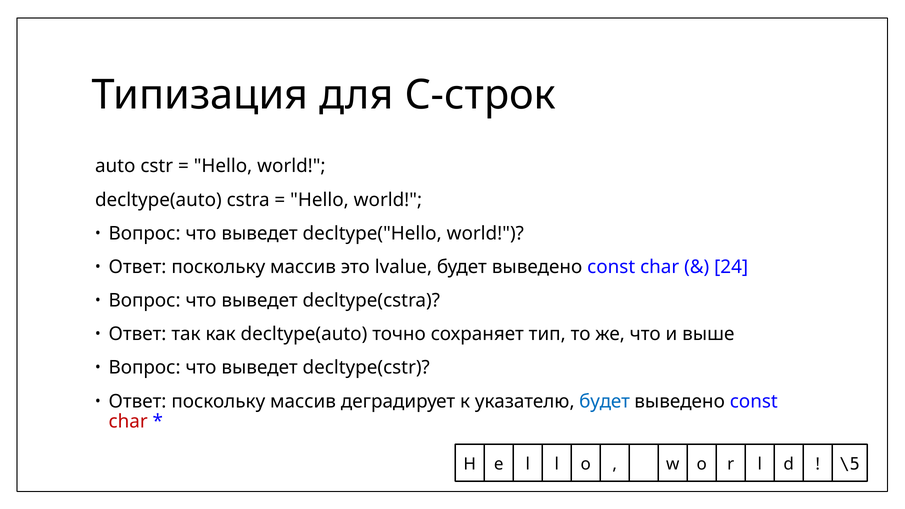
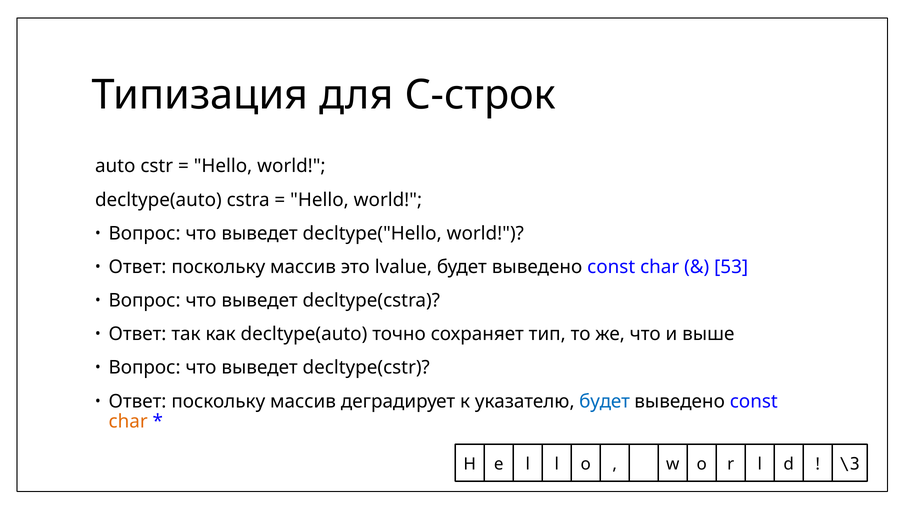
24: 24 -> 53 (731, 267)
char colour: red -> orange (128, 422)
\5: \5 -> \3 (850, 464)
